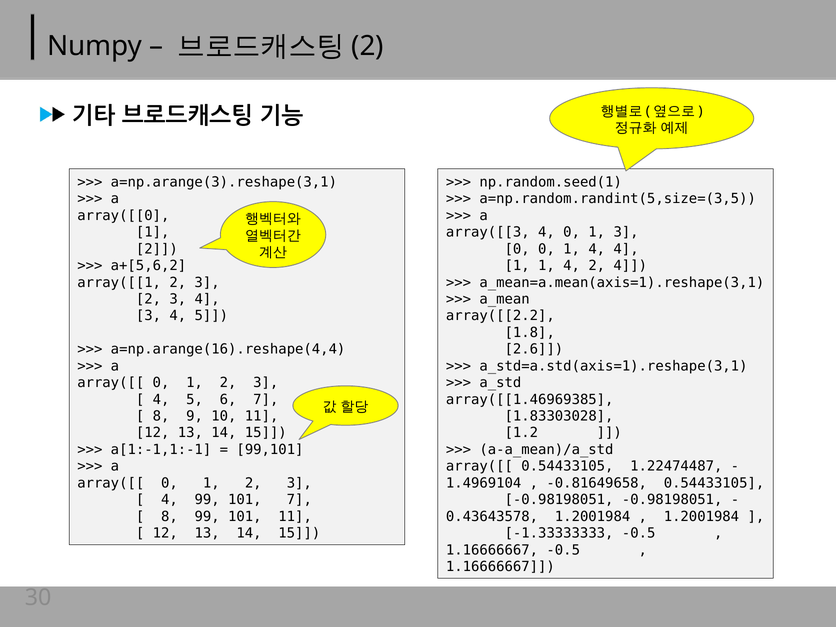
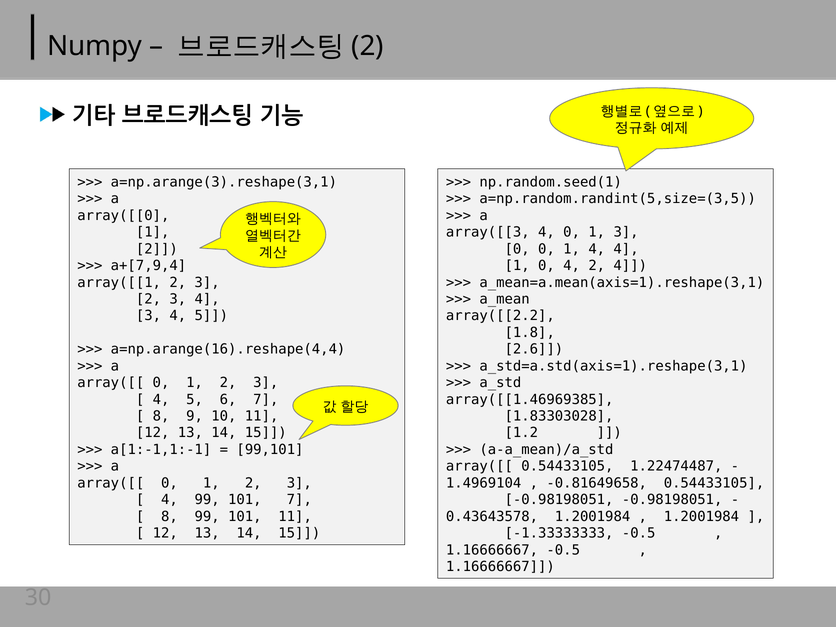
a+[5,6,2: a+[5,6,2 -> a+[7,9,4 (148, 266)
1 1: 1 -> 0 (546, 266)
